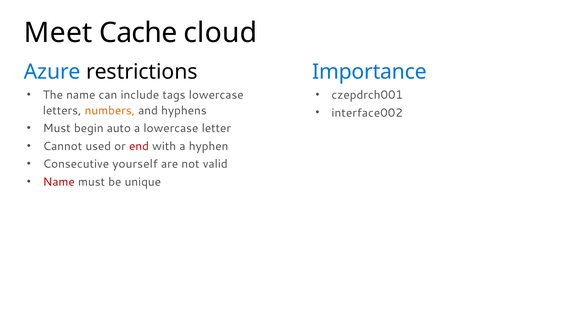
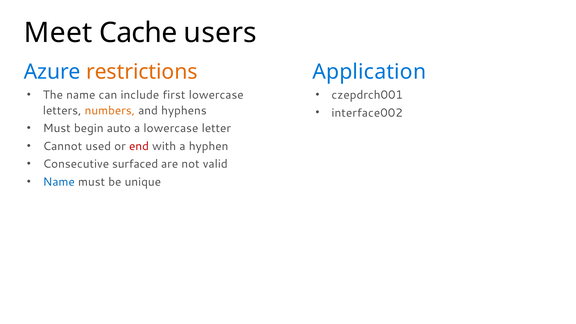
cloud: cloud -> users (220, 33)
restrictions colour: black -> orange (142, 72)
Importance: Importance -> Application (369, 72)
tags: tags -> first (174, 95)
yourself: yourself -> surfaced (135, 164)
Name colour: red -> blue (59, 182)
